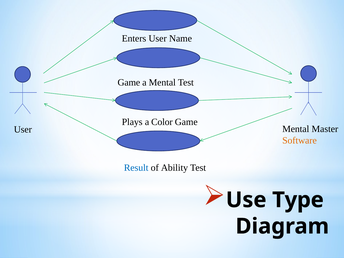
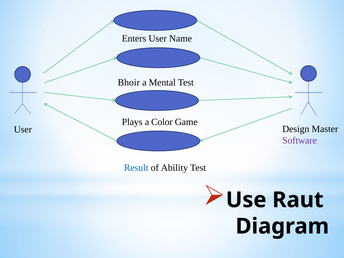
Game: Game -> Bhoir (129, 82)
User Mental: Mental -> Design (296, 129)
Software colour: orange -> purple (300, 141)
Type: Type -> Raut (298, 200)
